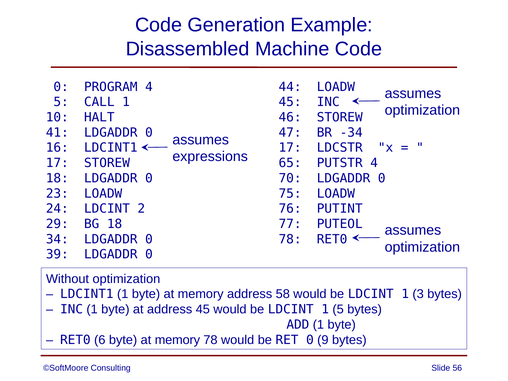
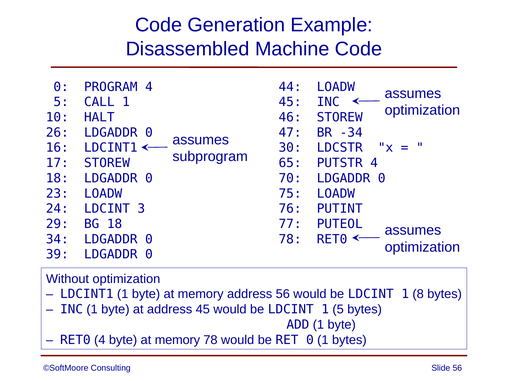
41: 41 -> 26 (57, 133)
17: 17 -> 30 (290, 148)
expressions: expressions -> subprogram (210, 157)
2: 2 -> 3 (141, 209)
address 58: 58 -> 56 (283, 294)
3: 3 -> 8 (418, 294)
RET0 6: 6 -> 4 (100, 340)
0 9: 9 -> 1 (323, 340)
